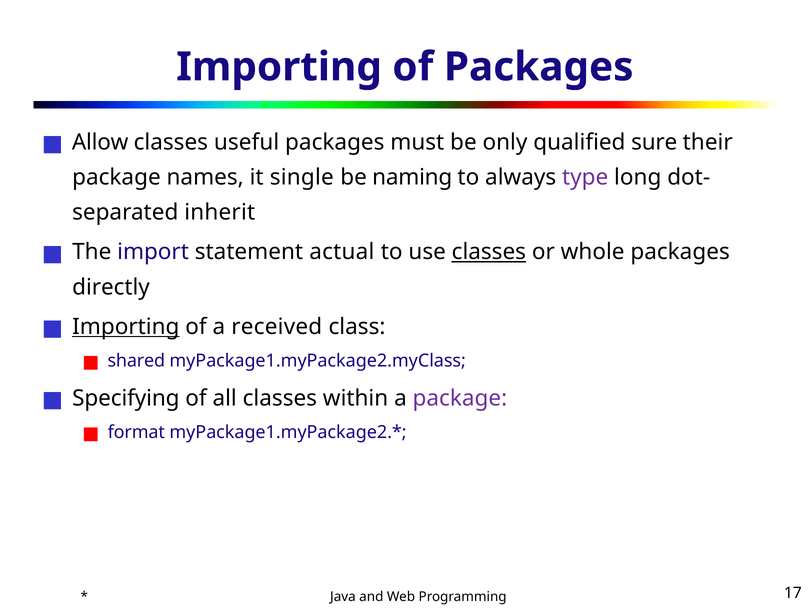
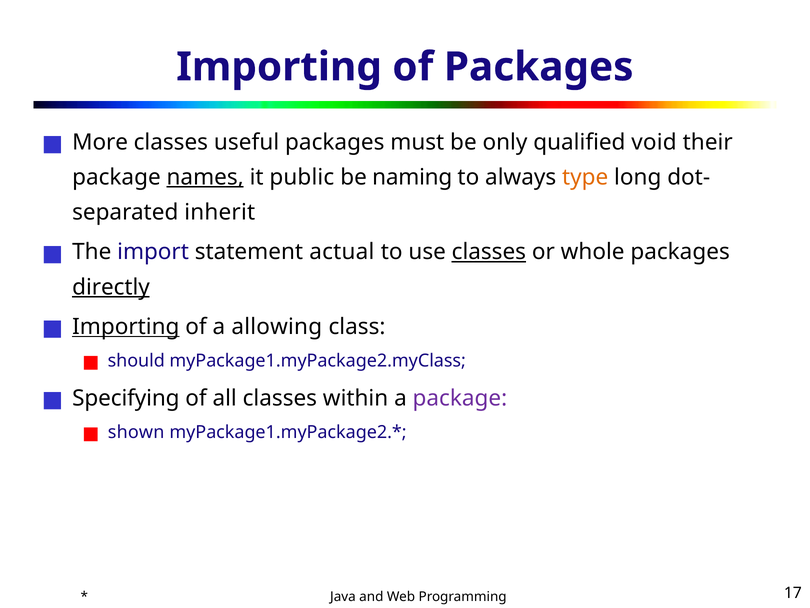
Allow: Allow -> More (100, 142)
sure: sure -> void (654, 142)
names underline: none -> present (205, 177)
single: single -> public (302, 177)
type colour: purple -> orange (585, 177)
directly underline: none -> present (111, 287)
received: received -> allowing (277, 327)
shared: shared -> should (136, 361)
format: format -> shown (136, 432)
